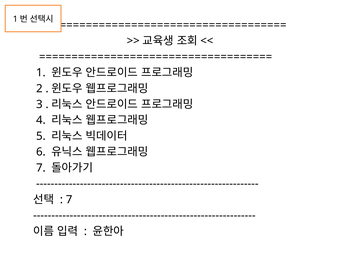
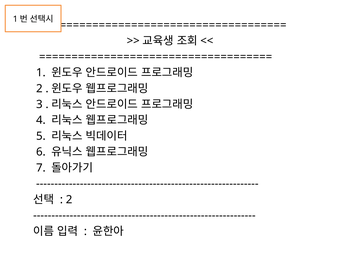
7: 7 -> 2 (69, 200)
